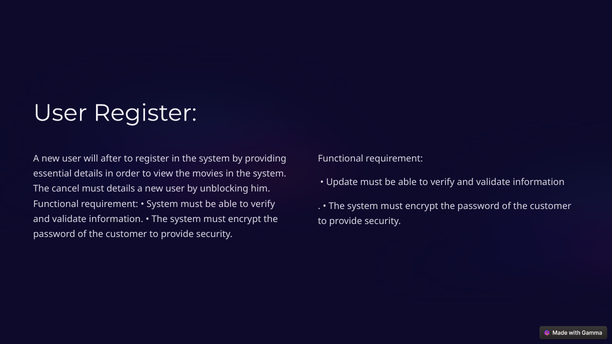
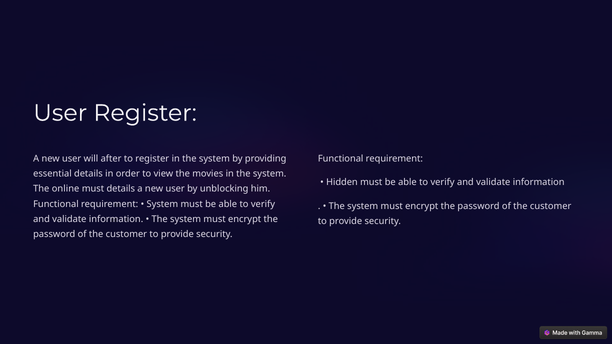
Update: Update -> Hidden (342, 182)
cancel: cancel -> online (66, 189)
